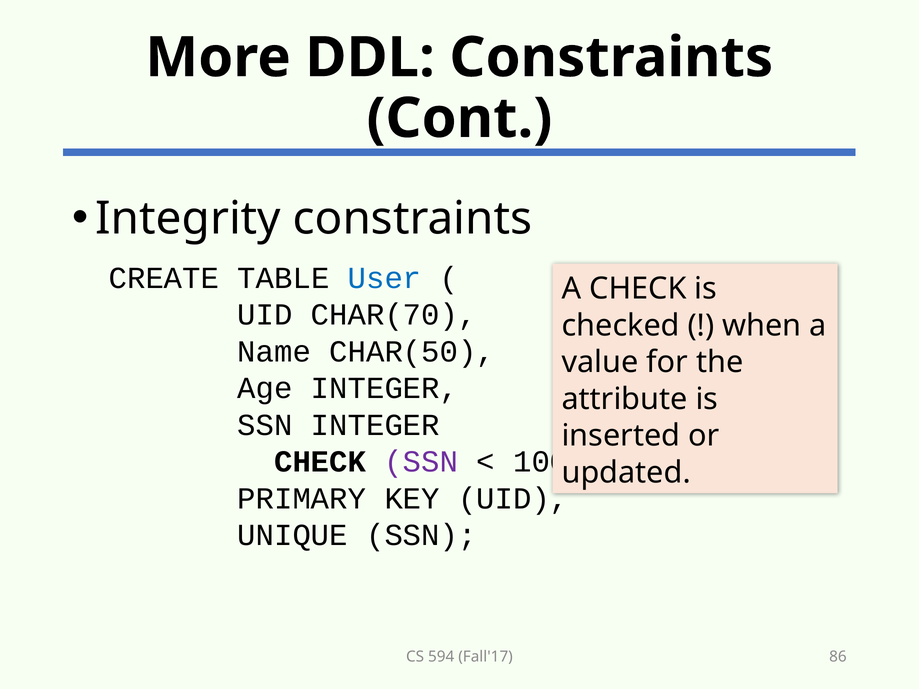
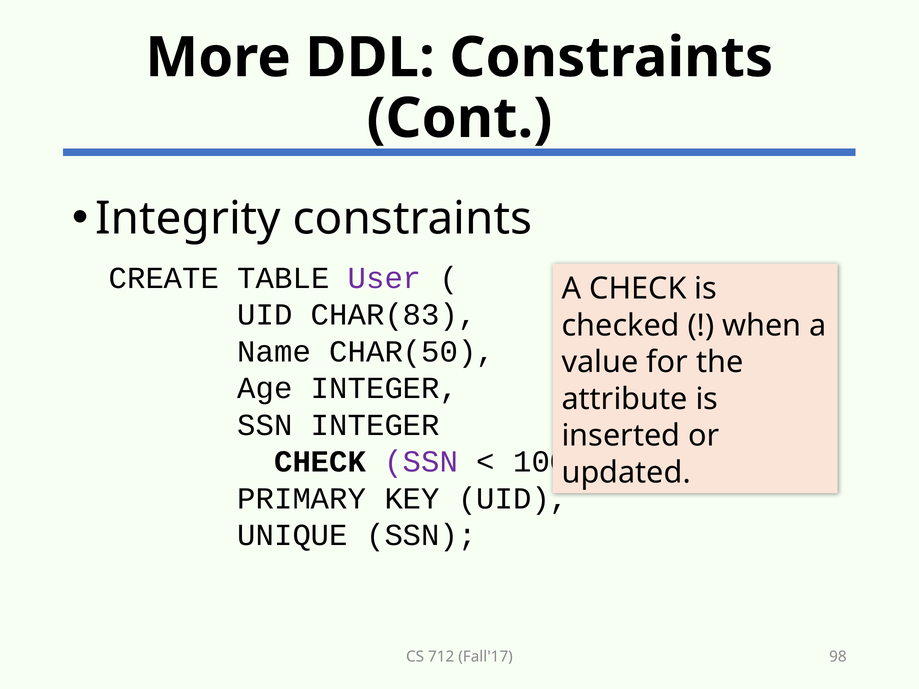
User colour: blue -> purple (385, 278)
CHAR(70: CHAR(70 -> CHAR(83 (394, 315)
594: 594 -> 712 (441, 657)
86: 86 -> 98 (838, 657)
